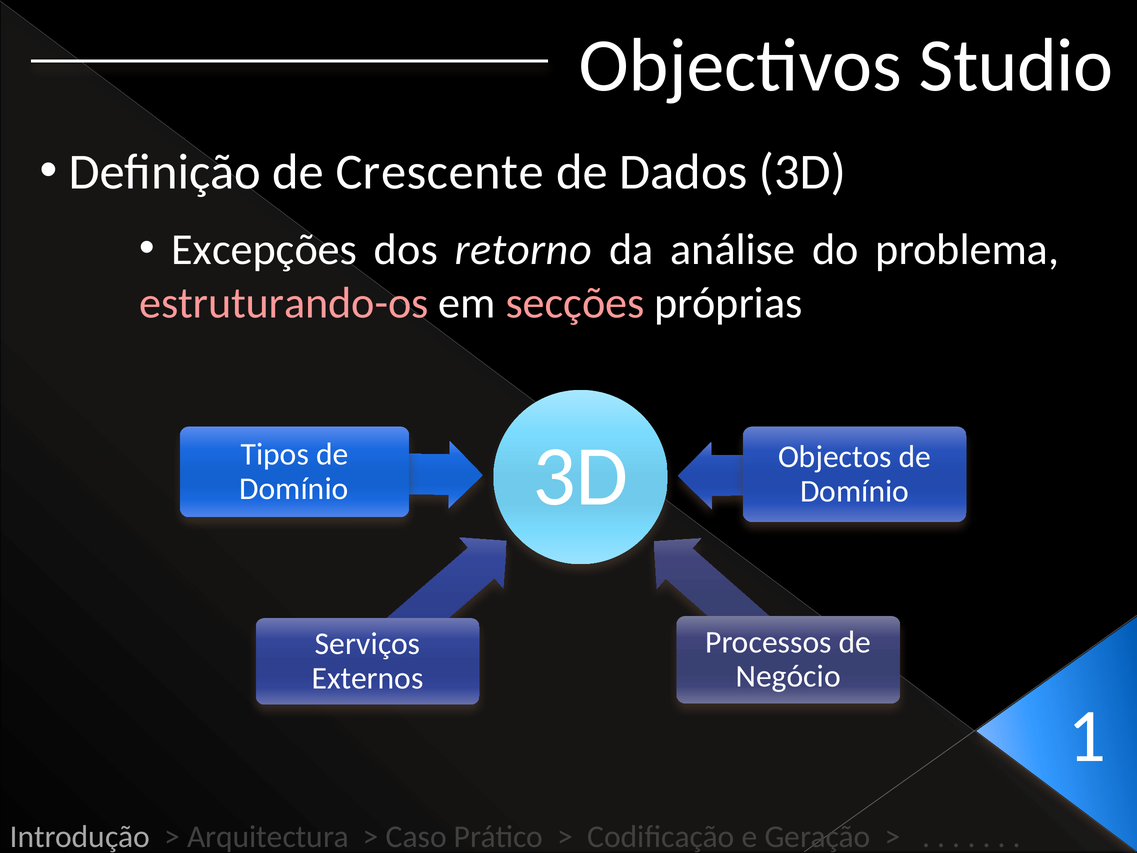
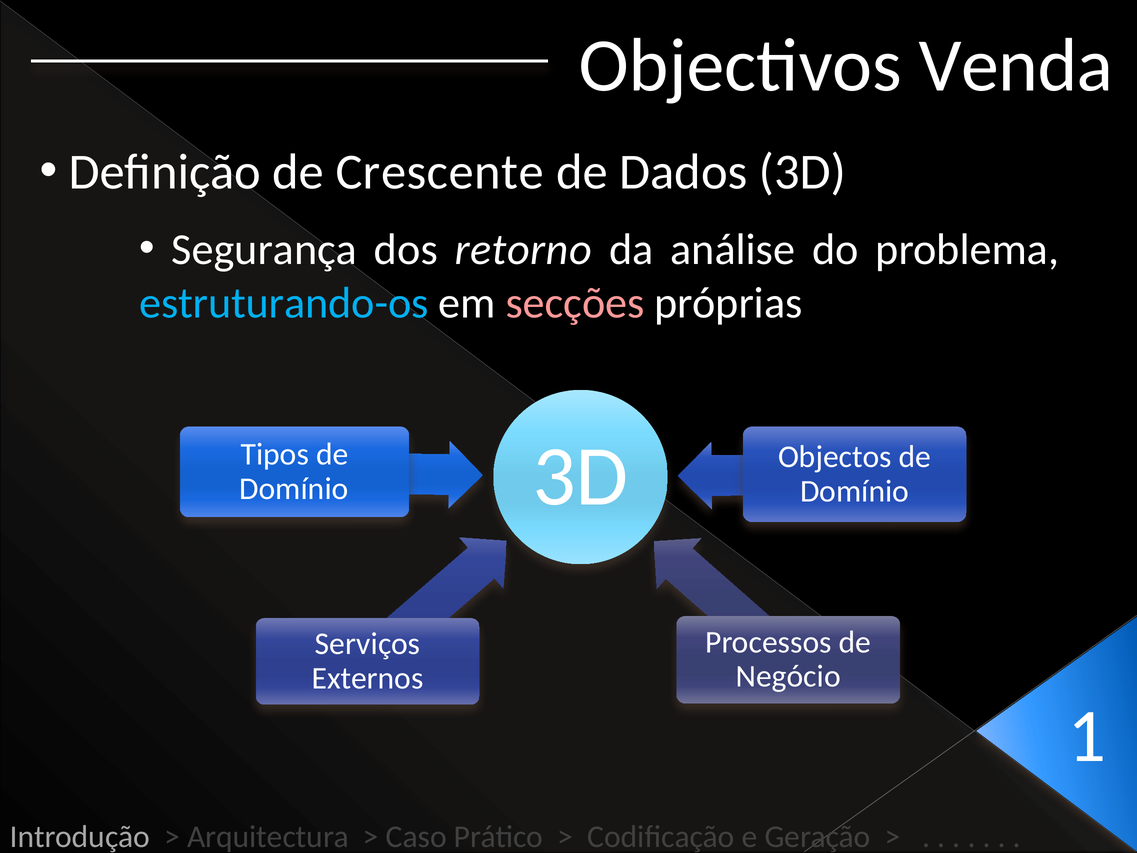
Studio: Studio -> Venda (1016, 66)
Excepções: Excepções -> Segurança (264, 250)
estruturando-os colour: pink -> light blue (284, 303)
